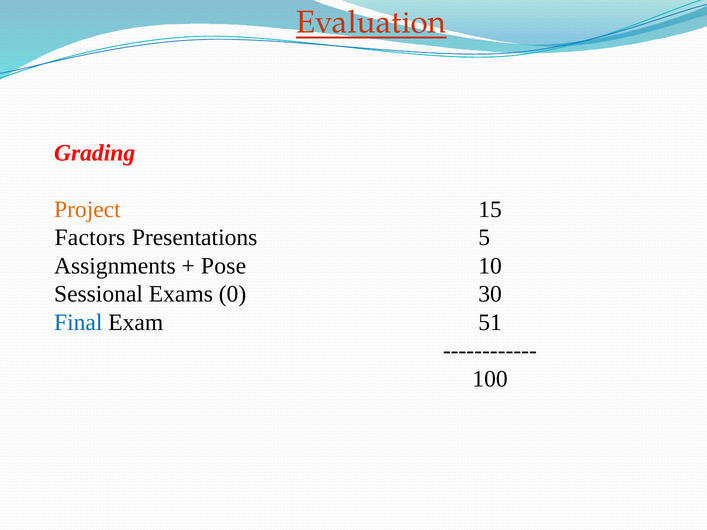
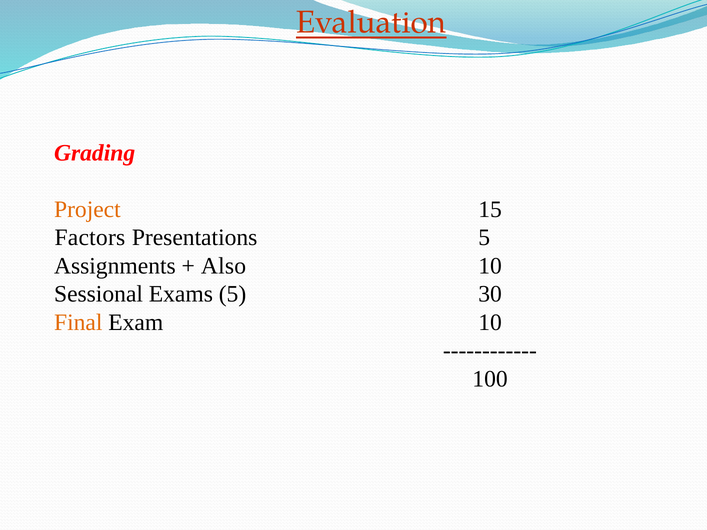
Pose: Pose -> Also (224, 266)
Exams 0: 0 -> 5 (233, 294)
Final colour: blue -> orange (78, 322)
Exam 51: 51 -> 10 (490, 322)
